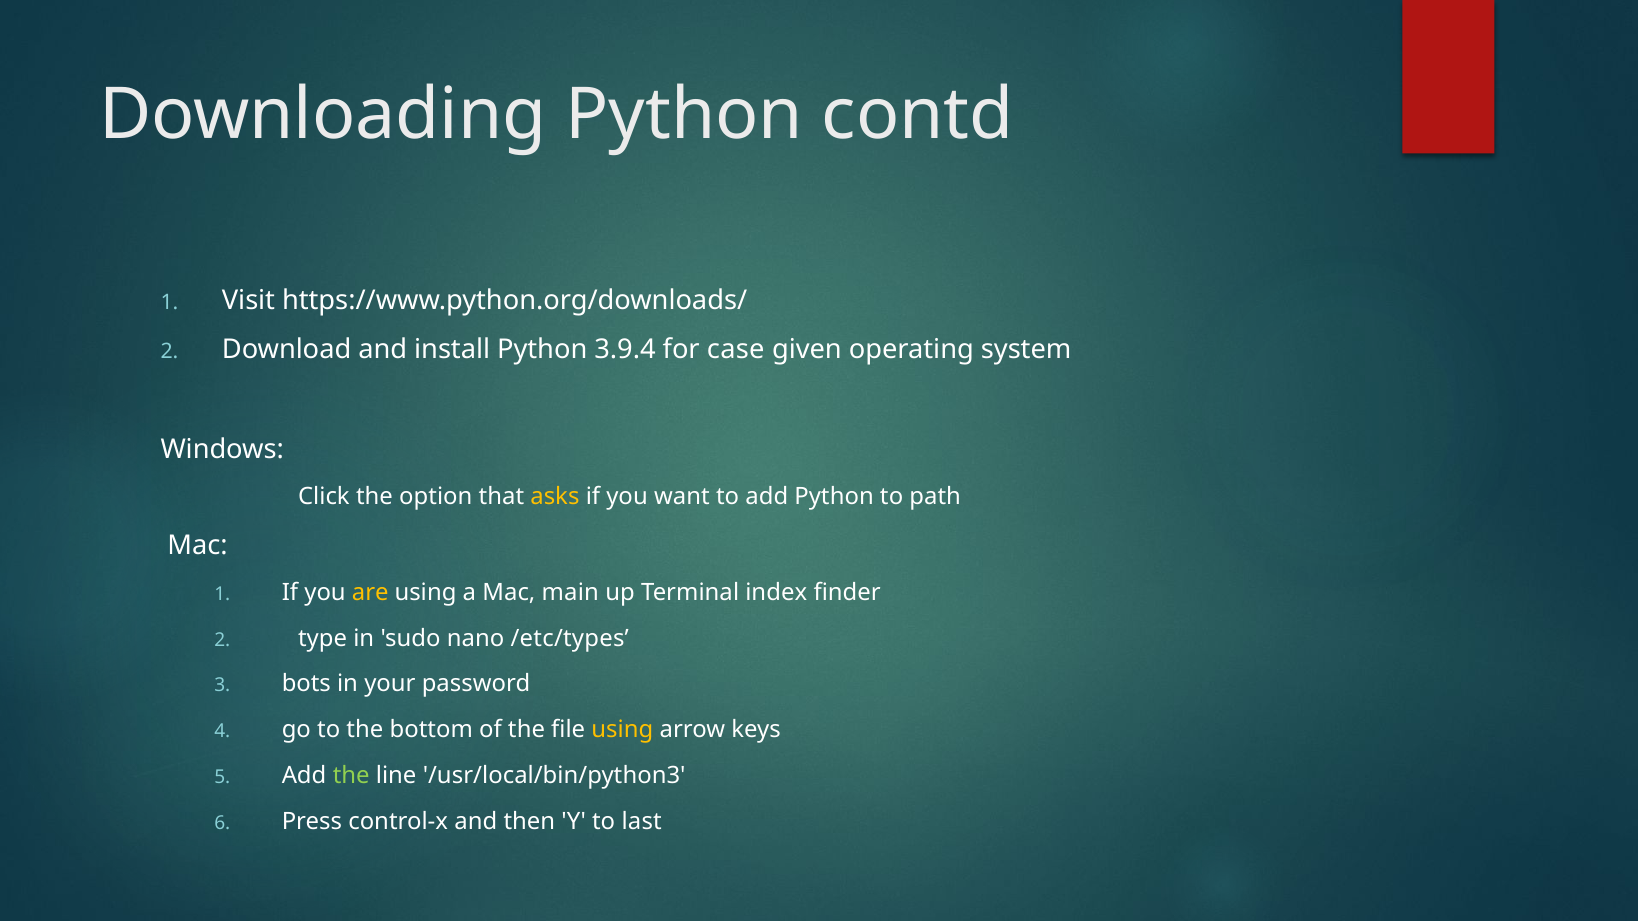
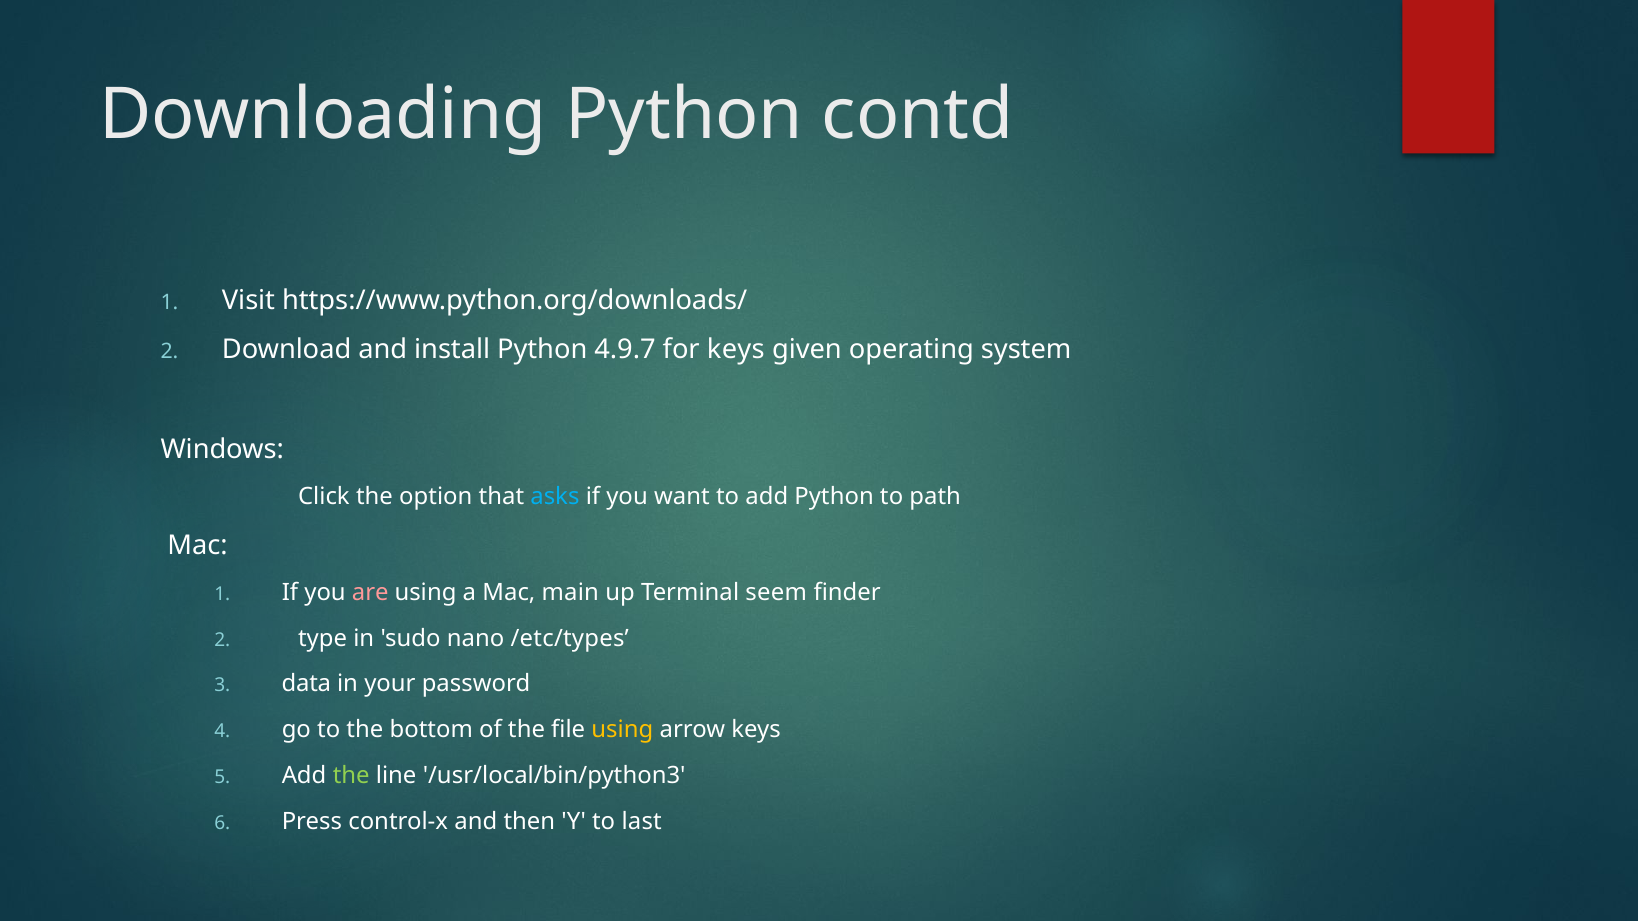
3.9.4: 3.9.4 -> 4.9.7 (625, 350)
for case: case -> keys (736, 350)
asks colour: yellow -> light blue (555, 497)
are colour: yellow -> pink (370, 593)
index: index -> seem (776, 593)
bots: bots -> data (306, 684)
